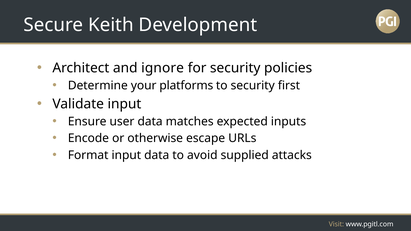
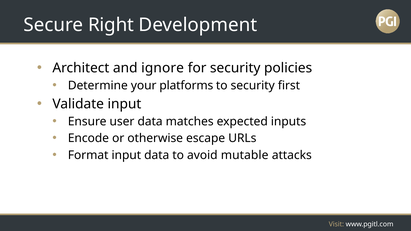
Keith: Keith -> Right (111, 25)
supplied: supplied -> mutable (245, 155)
